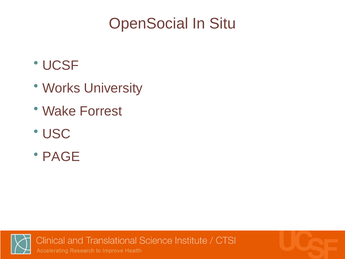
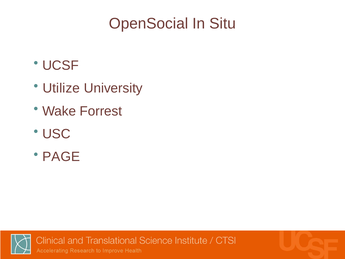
Works: Works -> Utilize (61, 88)
